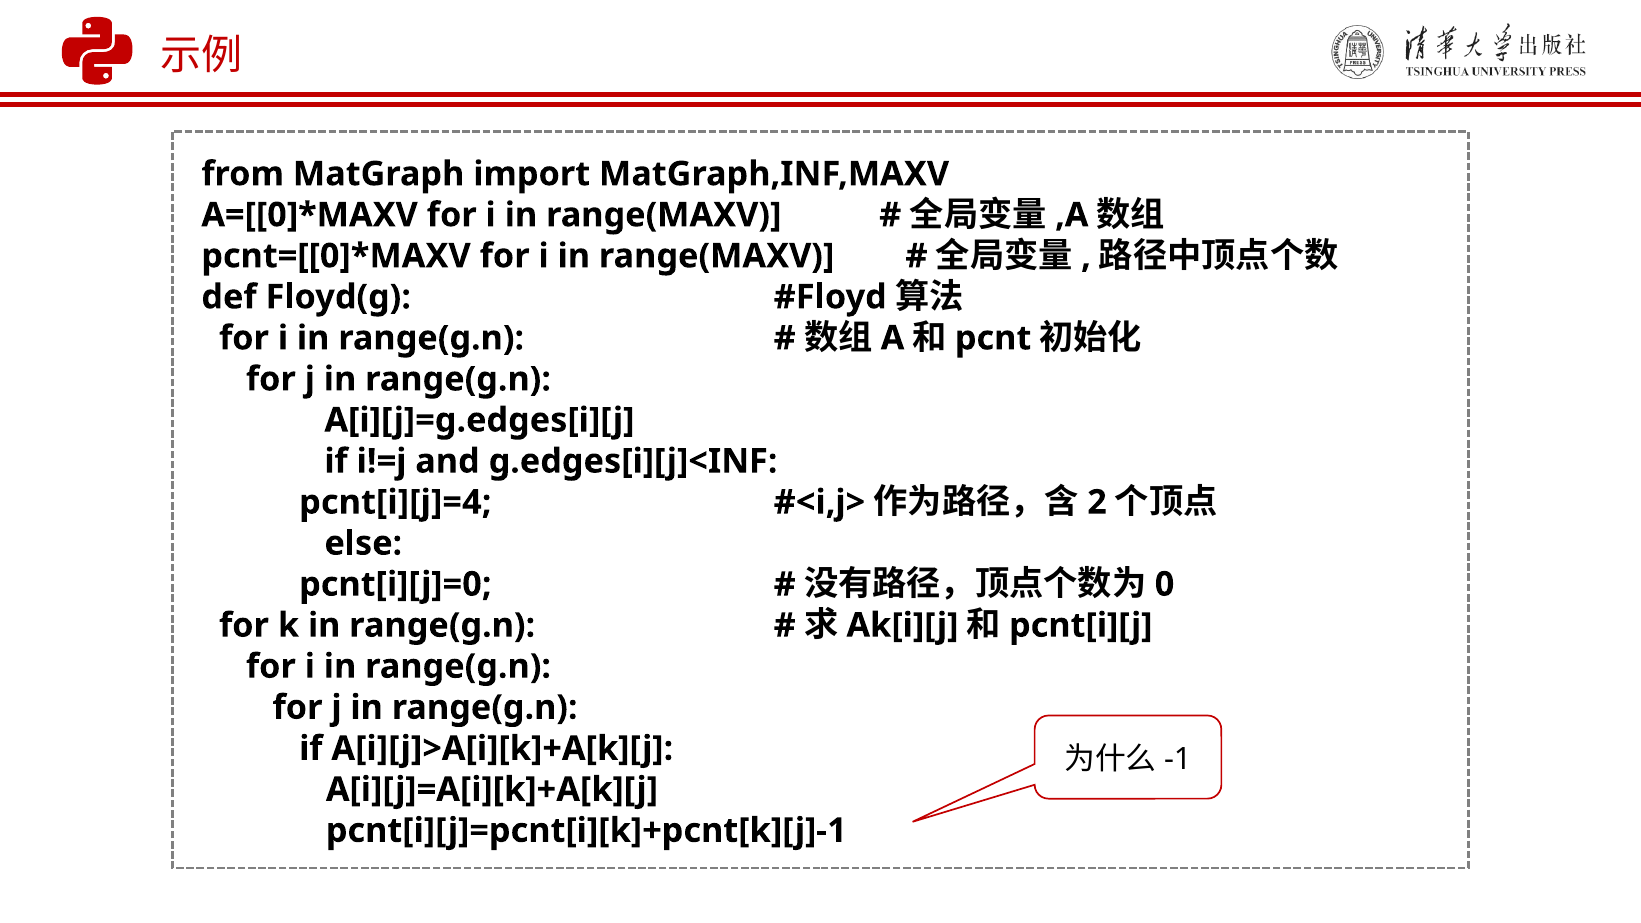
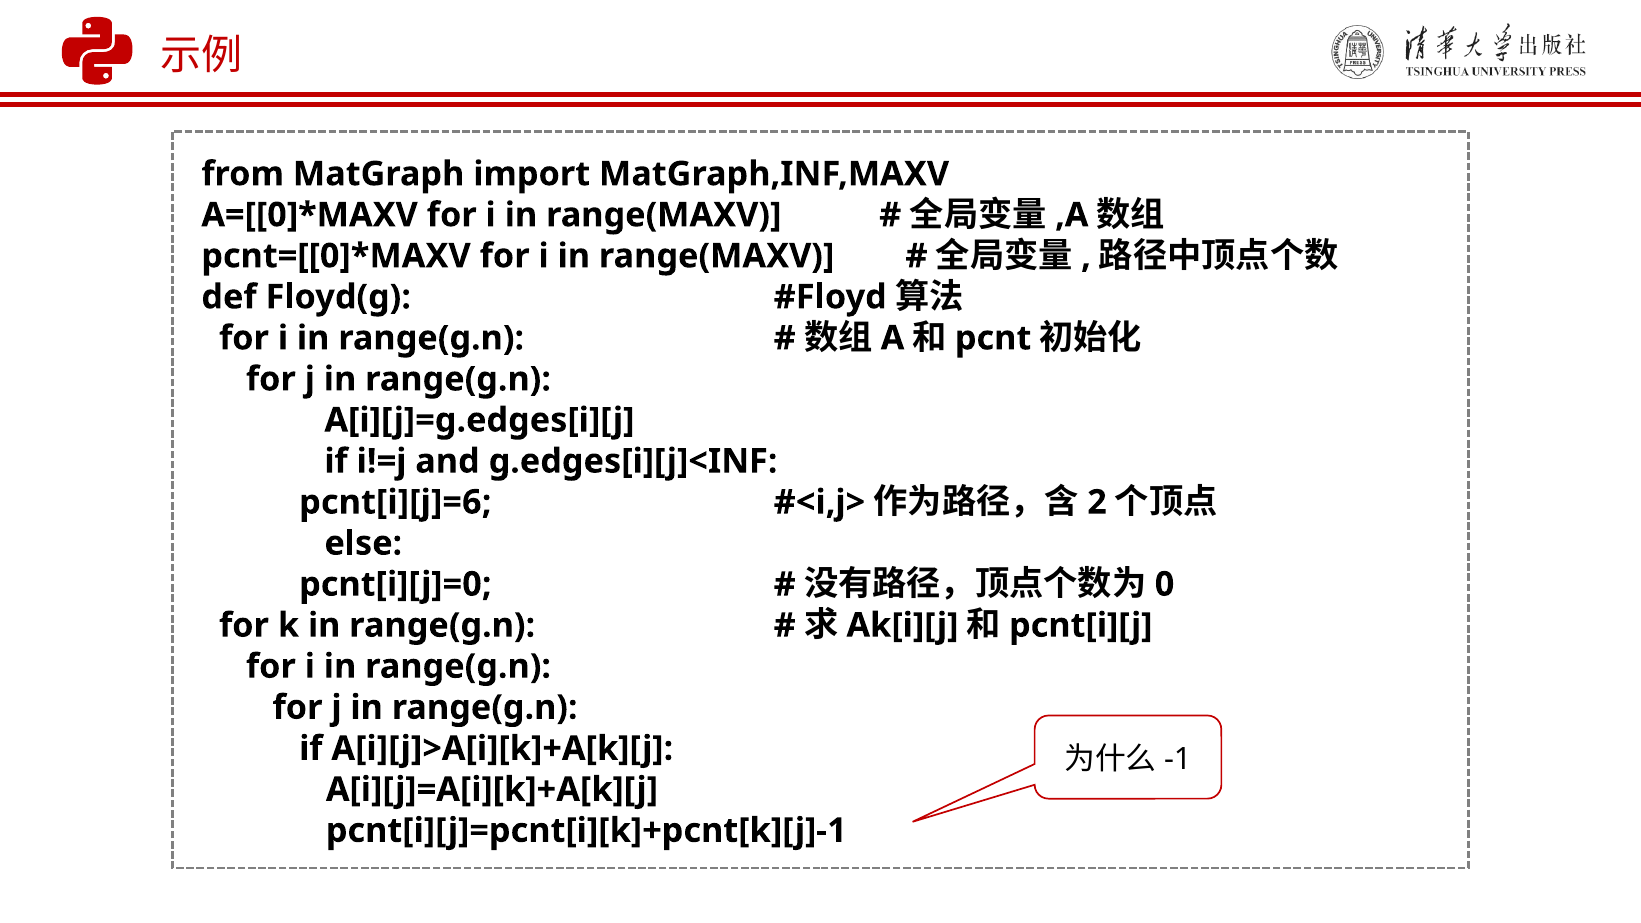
pcnt[i][j]=4: pcnt[i][j]=4 -> pcnt[i][j]=6 (395, 502)
